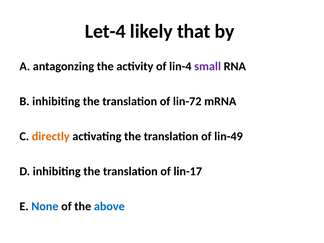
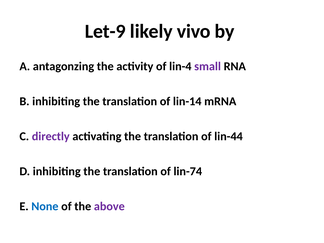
Let-4: Let-4 -> Let-9 (105, 31)
that: that -> vivo (194, 31)
lin-72: lin-72 -> lin-14 (187, 101)
directly colour: orange -> purple (51, 136)
lin-49: lin-49 -> lin-44 (229, 136)
lin-17: lin-17 -> lin-74 (188, 171)
above colour: blue -> purple (109, 206)
